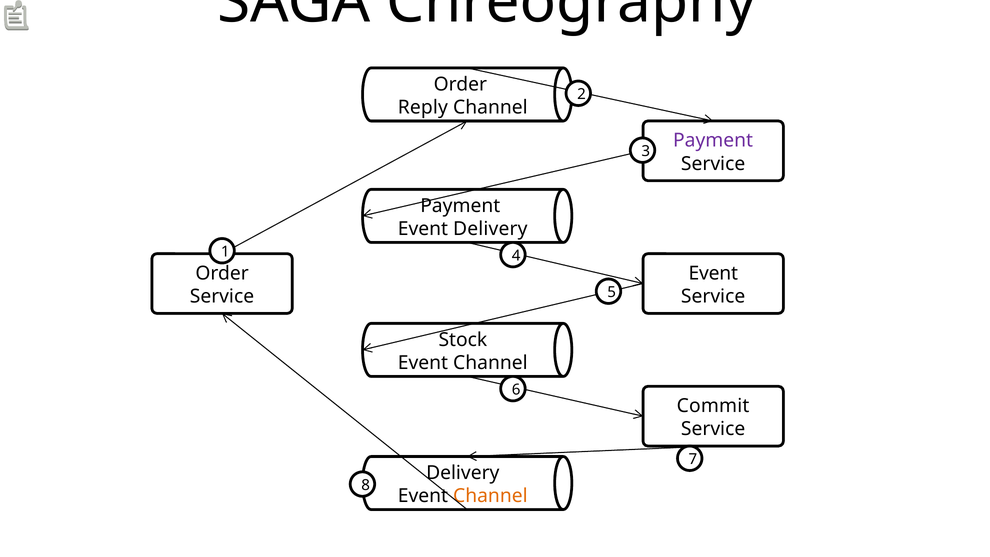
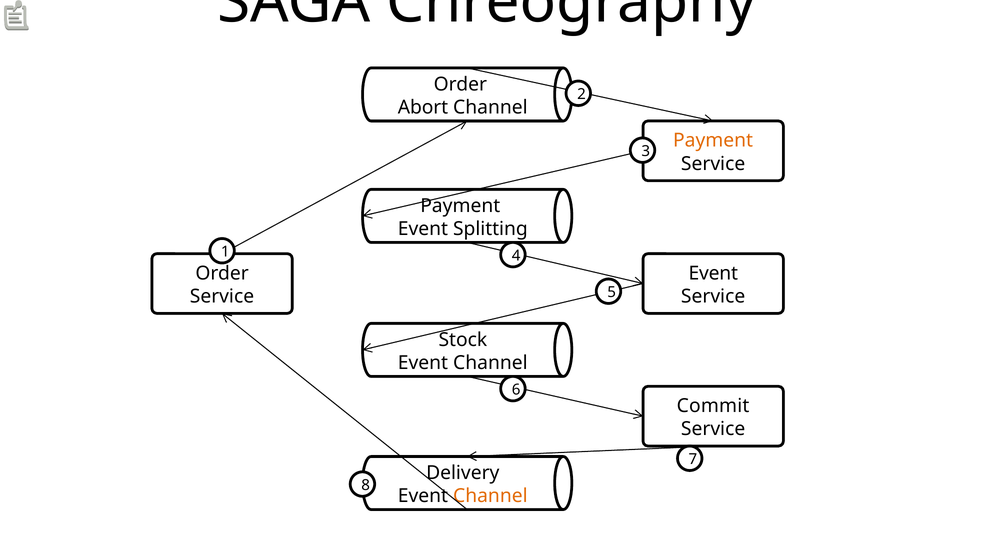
Reply: Reply -> Abort (423, 107)
Payment colour: purple -> orange (713, 141)
Event Delivery: Delivery -> Splitting (490, 229)
